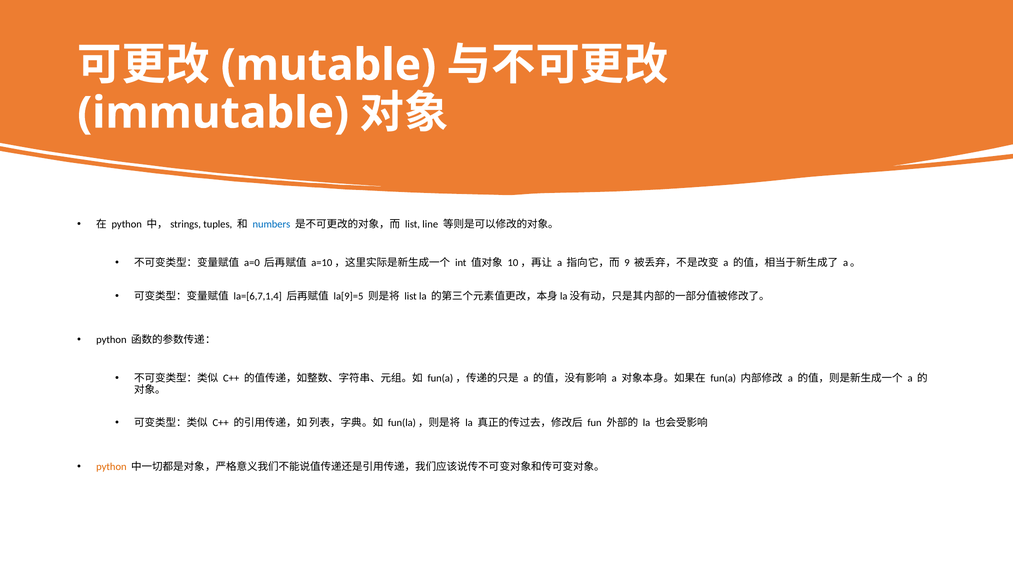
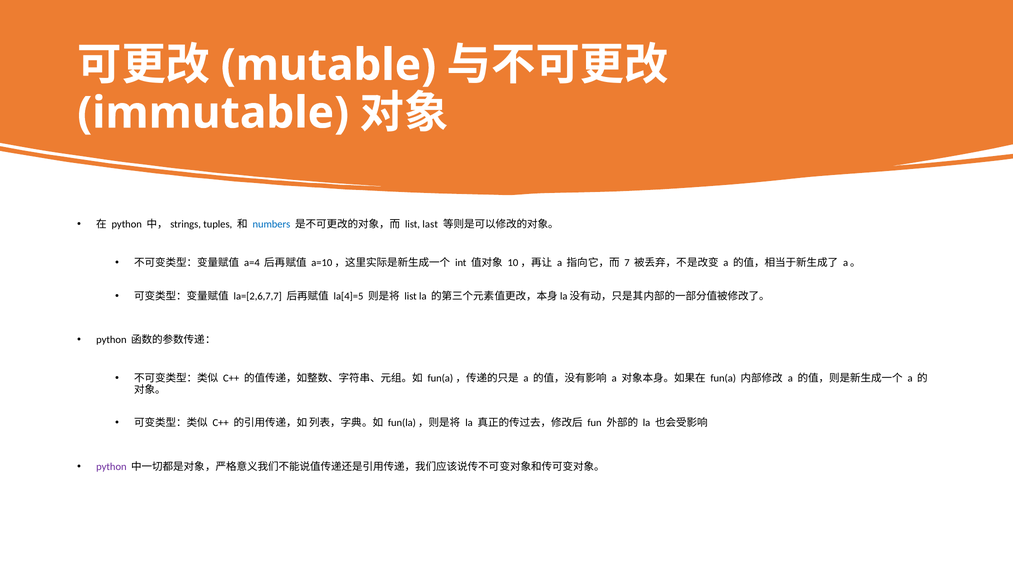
line: line -> last (430, 224)
a=0: a=0 -> a=4 (252, 263)
9: 9 -> 7 (627, 263)
la=[6,7,1,4: la=[6,7,1,4 -> la=[2,6,7,7 (258, 296)
la[9]=5: la[9]=5 -> la[4]=5 (348, 296)
python colour: orange -> purple (111, 466)
